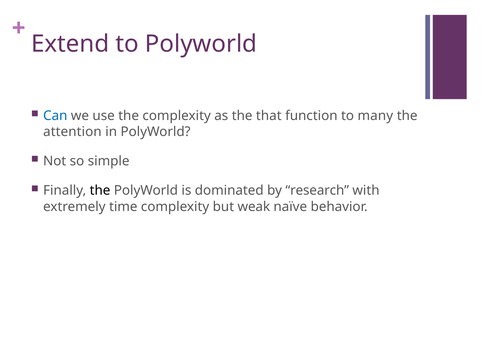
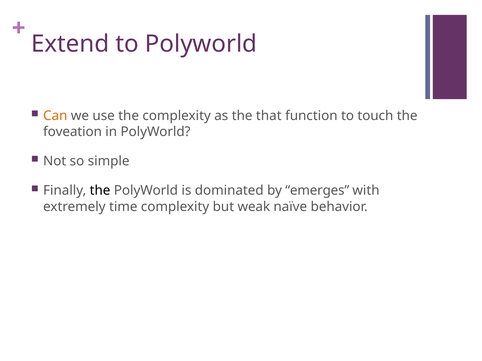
Can colour: blue -> orange (55, 116)
many: many -> touch (375, 116)
attention: attention -> foveation (73, 132)
research: research -> emerges (317, 191)
